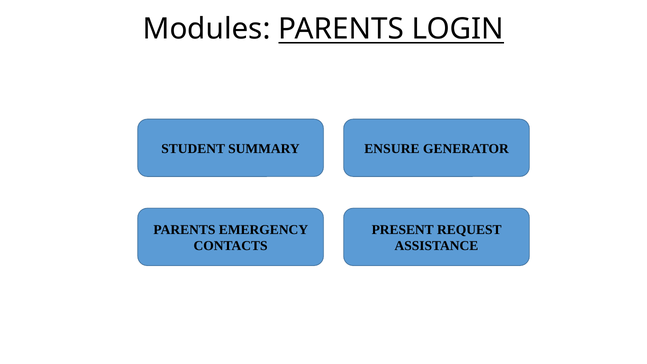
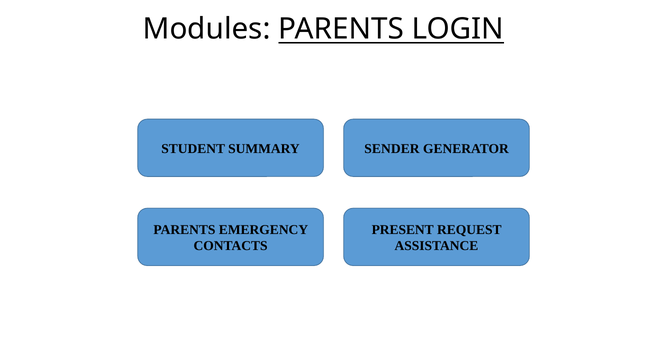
ENSURE: ENSURE -> SENDER (392, 149)
